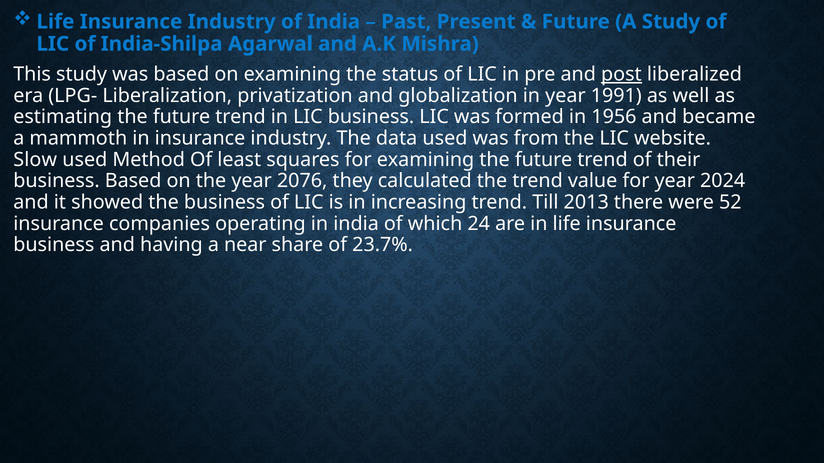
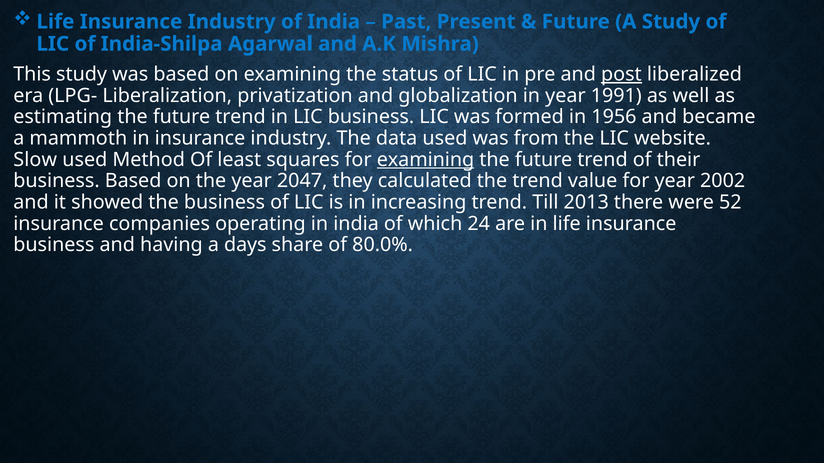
examining underline: none -> present (425, 160)
2076: 2076 -> 2047 (302, 181)
2024: 2024 -> 2002 (723, 181)
near: near -> days (245, 245)
23.7%: 23.7% -> 80.0% (383, 245)
